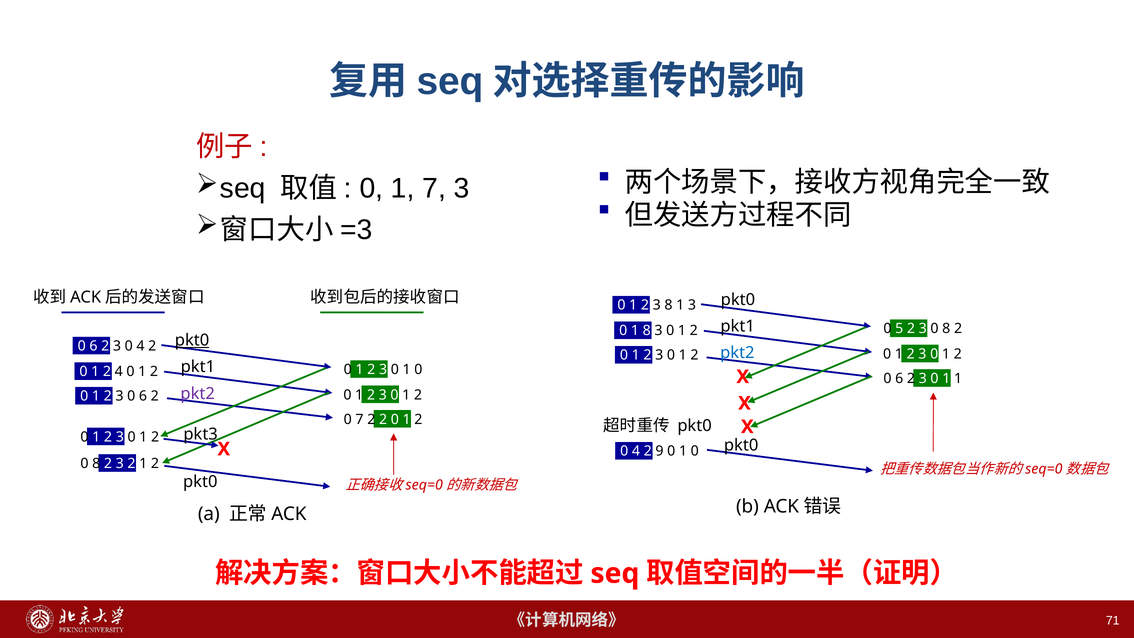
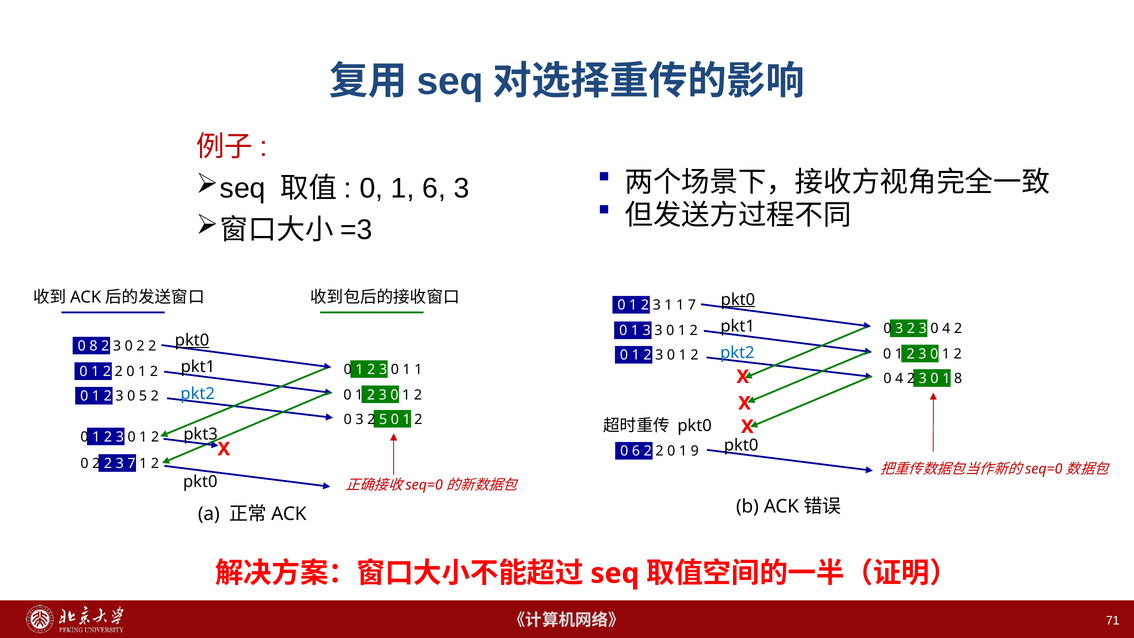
1 7: 7 -> 6 (434, 188)
3 8: 8 -> 1 (668, 305)
1 3: 3 -> 7 (692, 305)
pkt0 underline: none -> present (738, 300)
5: 5 -> 3 (899, 328)
3 0 8: 8 -> 4 (946, 328)
1 8: 8 -> 3 (647, 331)
6: 6 -> 8 (93, 346)
3 0 4: 4 -> 2 (141, 346)
3 0 1 0: 0 -> 1 (418, 369)
1 2 4: 4 -> 2 (119, 371)
6: 6 -> 4 (899, 379)
1 1: 1 -> 8 (958, 379)
pkt2 colour: purple -> blue (198, 394)
3 0 6: 6 -> 5 (143, 396)
7: 7 -> 3 (360, 419)
2 2: 2 -> 5 (383, 419)
4: 4 -> 6 (636, 451)
9: 9 -> 2 (660, 451)
0: 0 -> 9 (695, 451)
8: 8 -> 2 (96, 463)
3 2: 2 -> 7 (131, 463)
